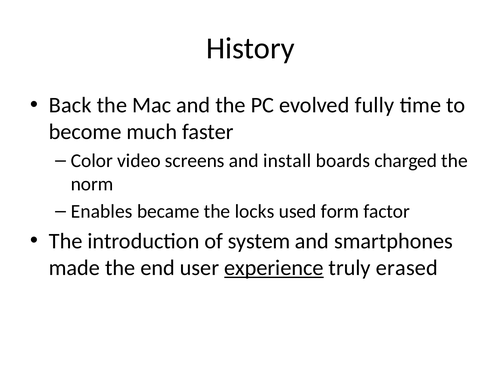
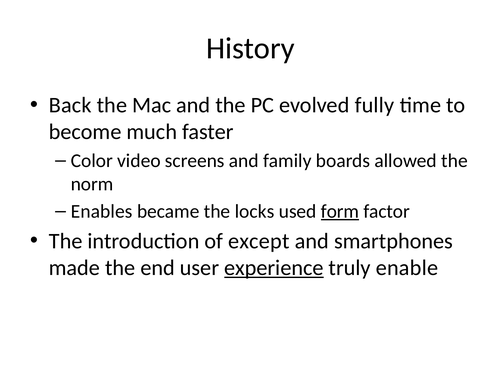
install: install -> family (287, 161)
charged: charged -> allowed (406, 161)
form underline: none -> present (340, 211)
system: system -> except (259, 241)
erased: erased -> enable (407, 268)
